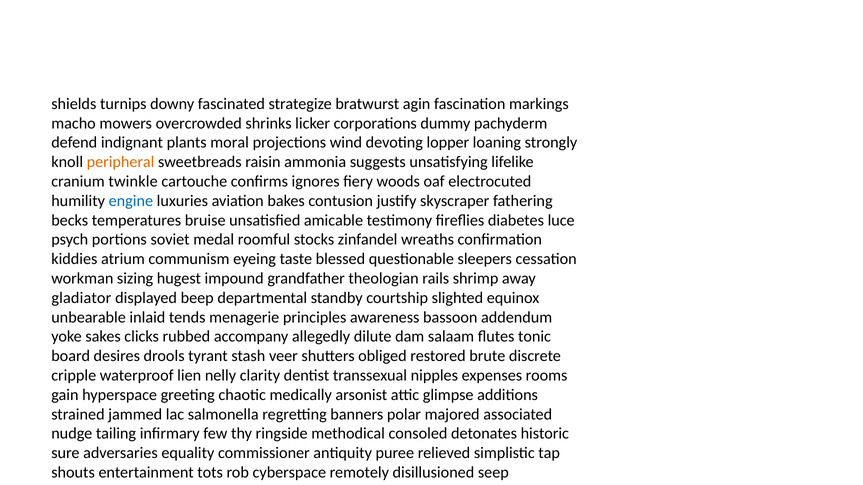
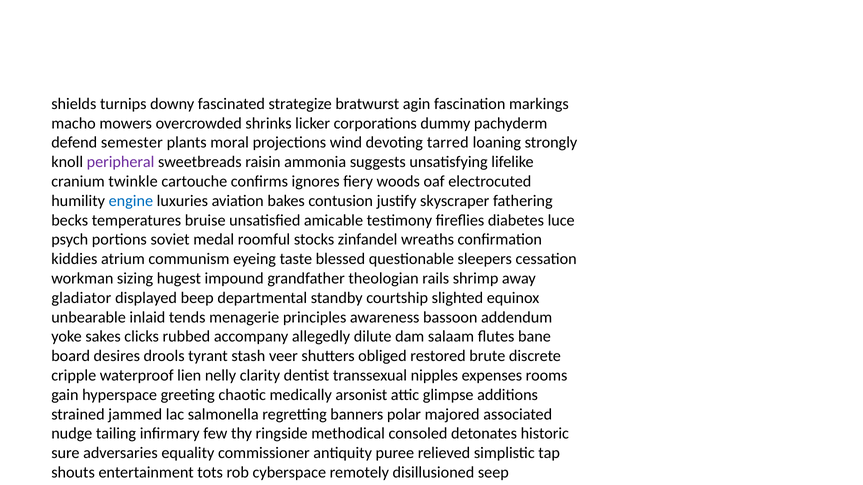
indignant: indignant -> semester (132, 143)
lopper: lopper -> tarred (448, 143)
peripheral colour: orange -> purple (121, 162)
tonic: tonic -> bane (535, 337)
